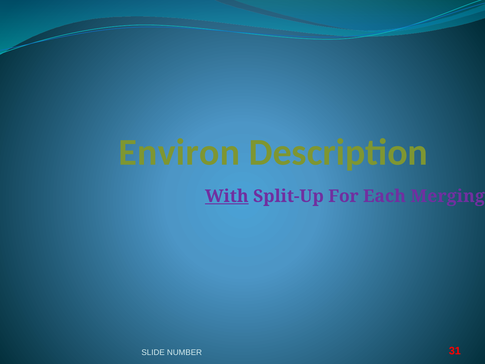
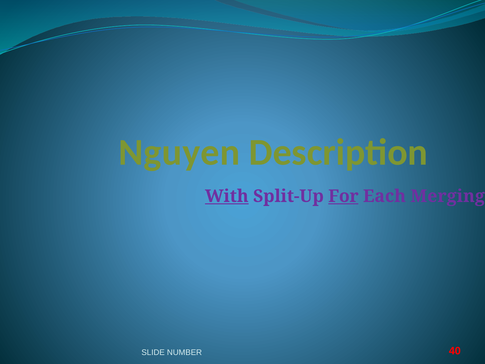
Environ: Environ -> Nguyen (179, 152)
For underline: none -> present (343, 196)
31: 31 -> 40 (455, 351)
